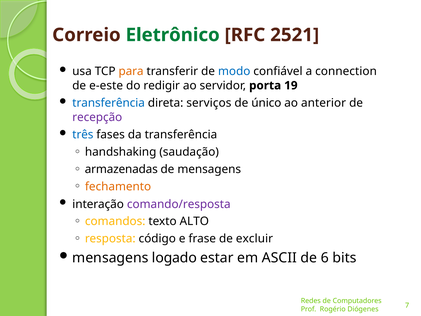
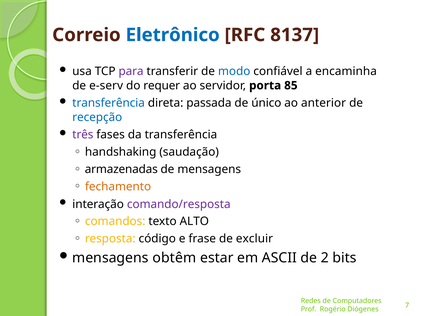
Eletrônico colour: green -> blue (173, 35)
2521: 2521 -> 8137 (295, 35)
para colour: orange -> purple (131, 71)
connection: connection -> encaminha (346, 71)
e-este: e-este -> e-serv (106, 85)
redigir: redigir -> requer (162, 85)
19: 19 -> 85 (291, 85)
serviços: serviços -> passada (209, 103)
recepção colour: purple -> blue (97, 117)
três colour: blue -> purple (83, 135)
logado: logado -> obtêm (174, 258)
6: 6 -> 2 (325, 258)
